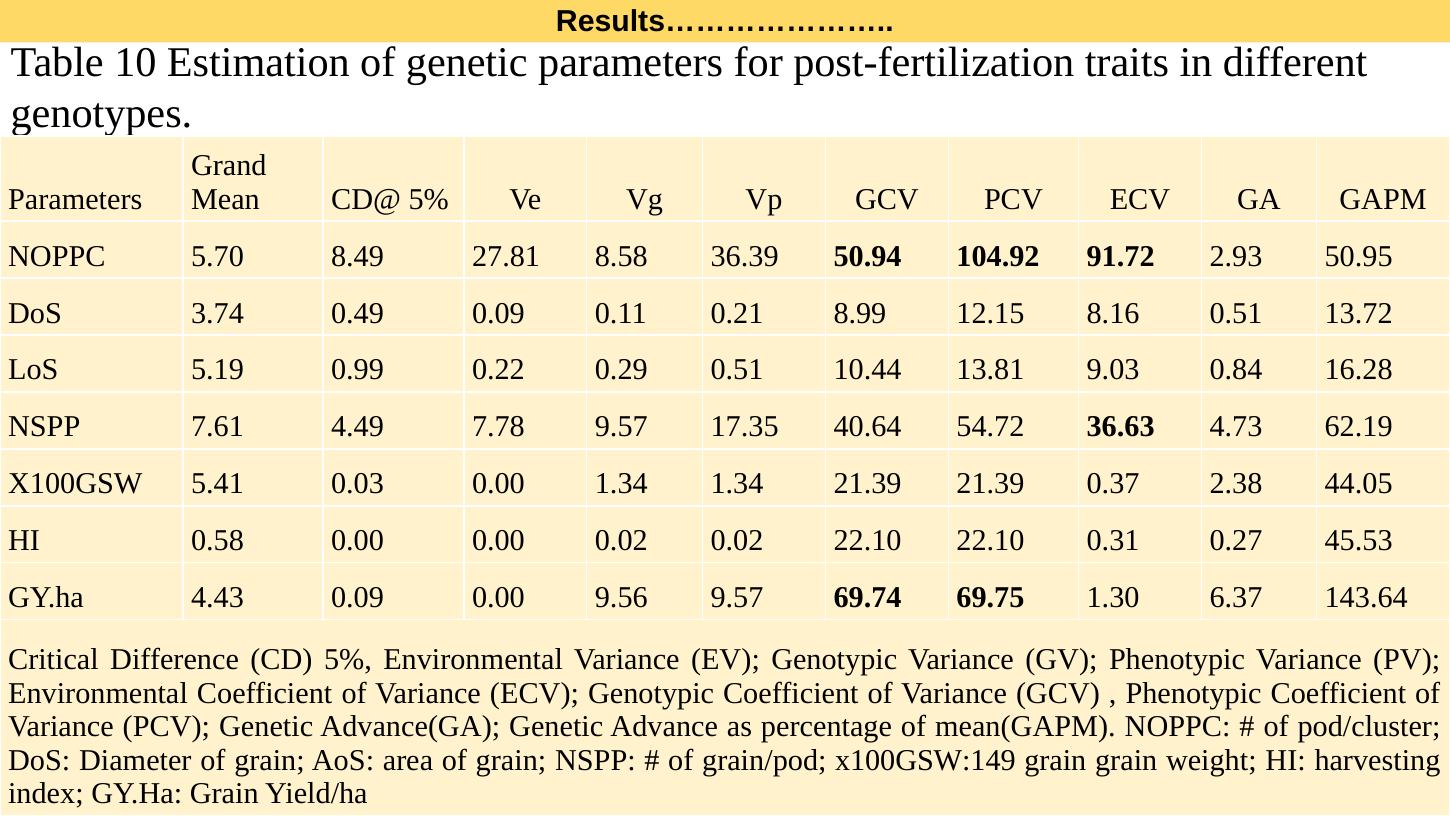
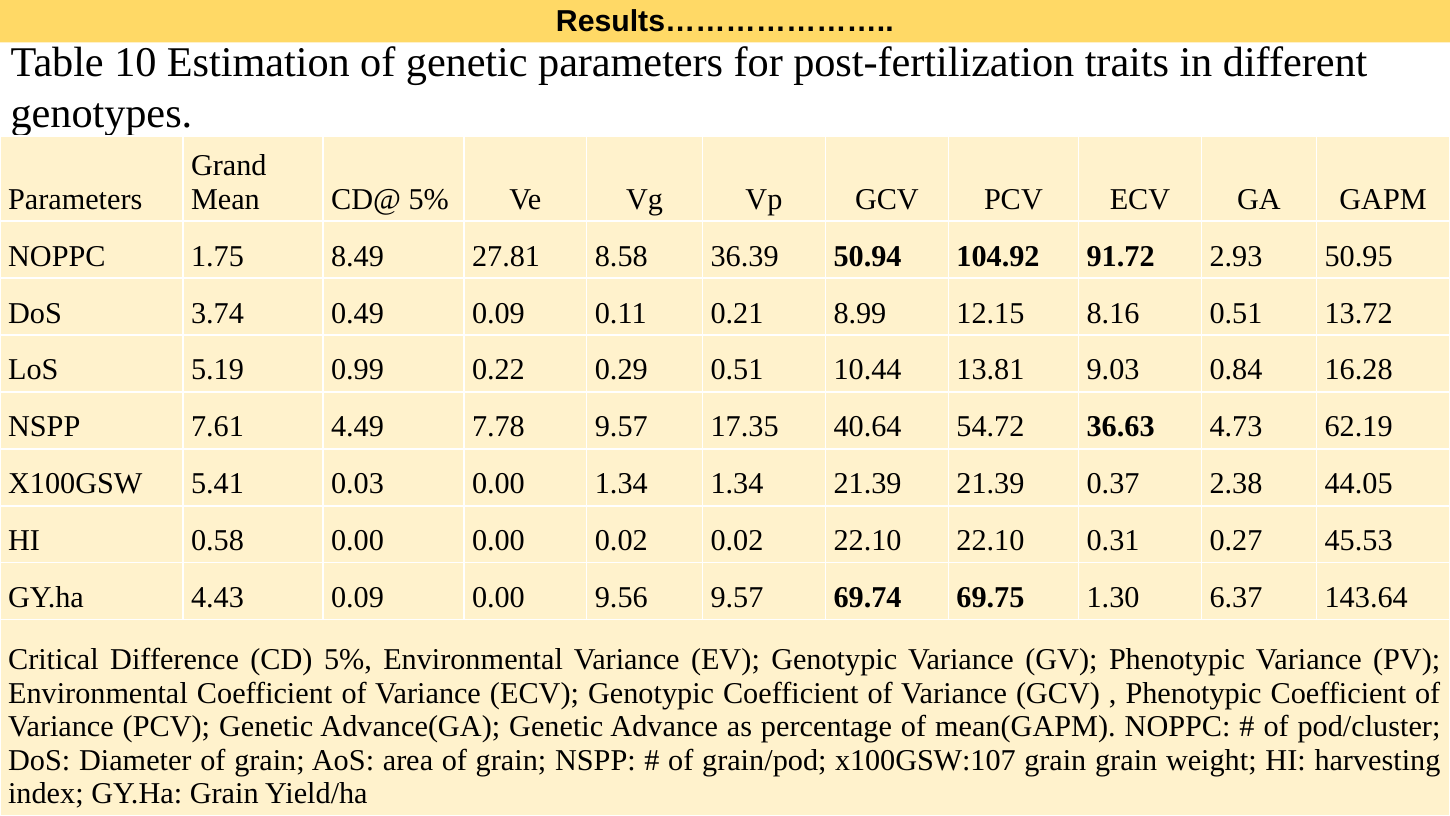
5.70: 5.70 -> 1.75 (217, 256)
x100GSW:149: x100GSW:149 -> x100GSW:107 (925, 760)
